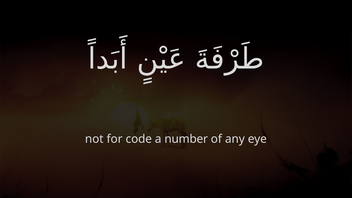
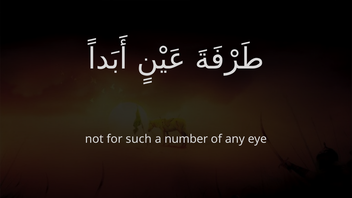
code: code -> such (139, 139)
